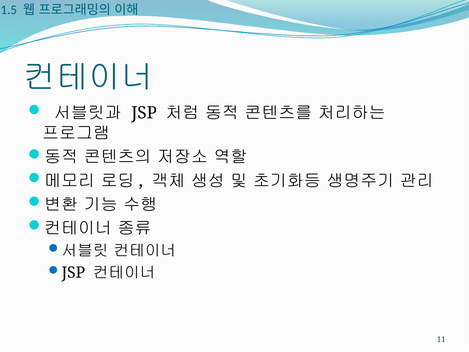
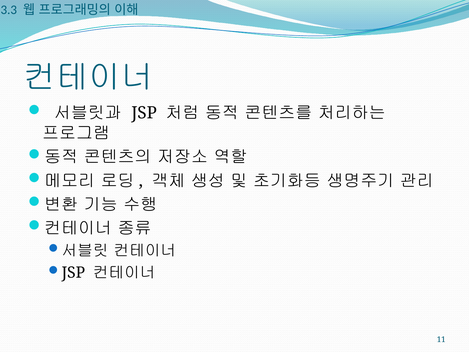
1.5: 1.5 -> 3.3 (9, 10)
